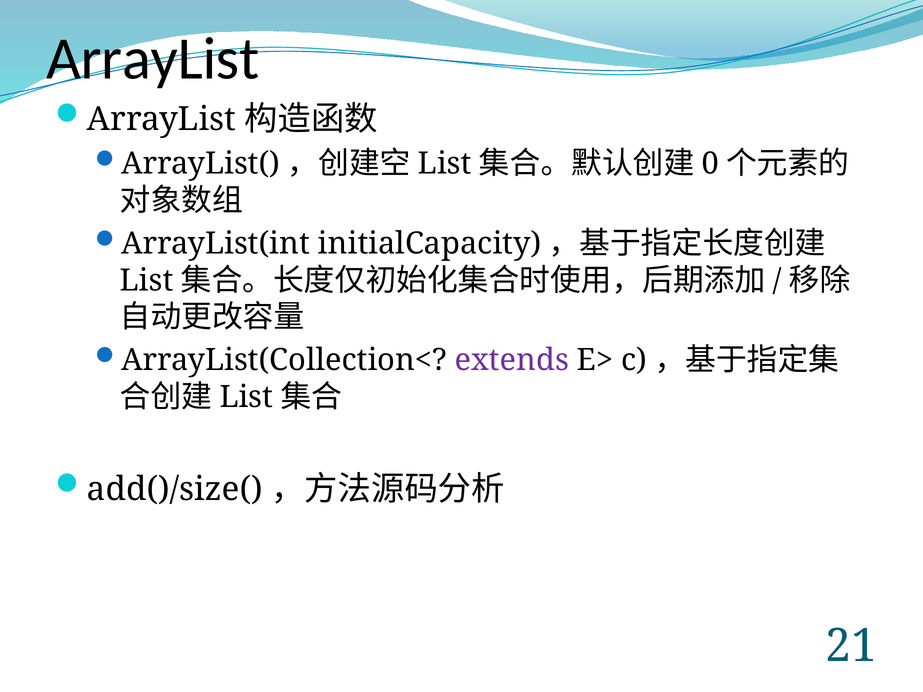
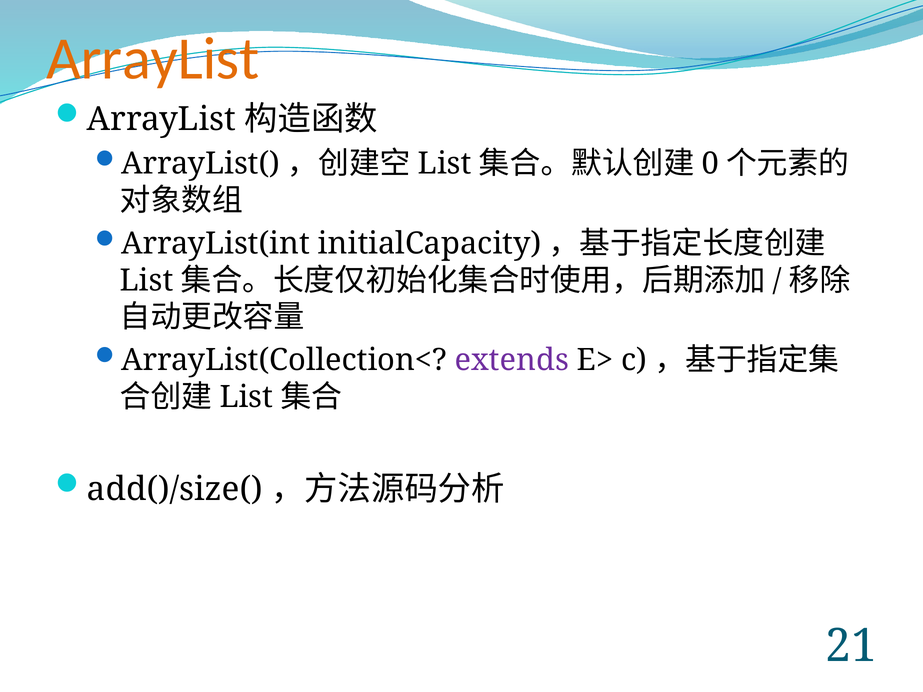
ArrayList colour: black -> orange (153, 59)
